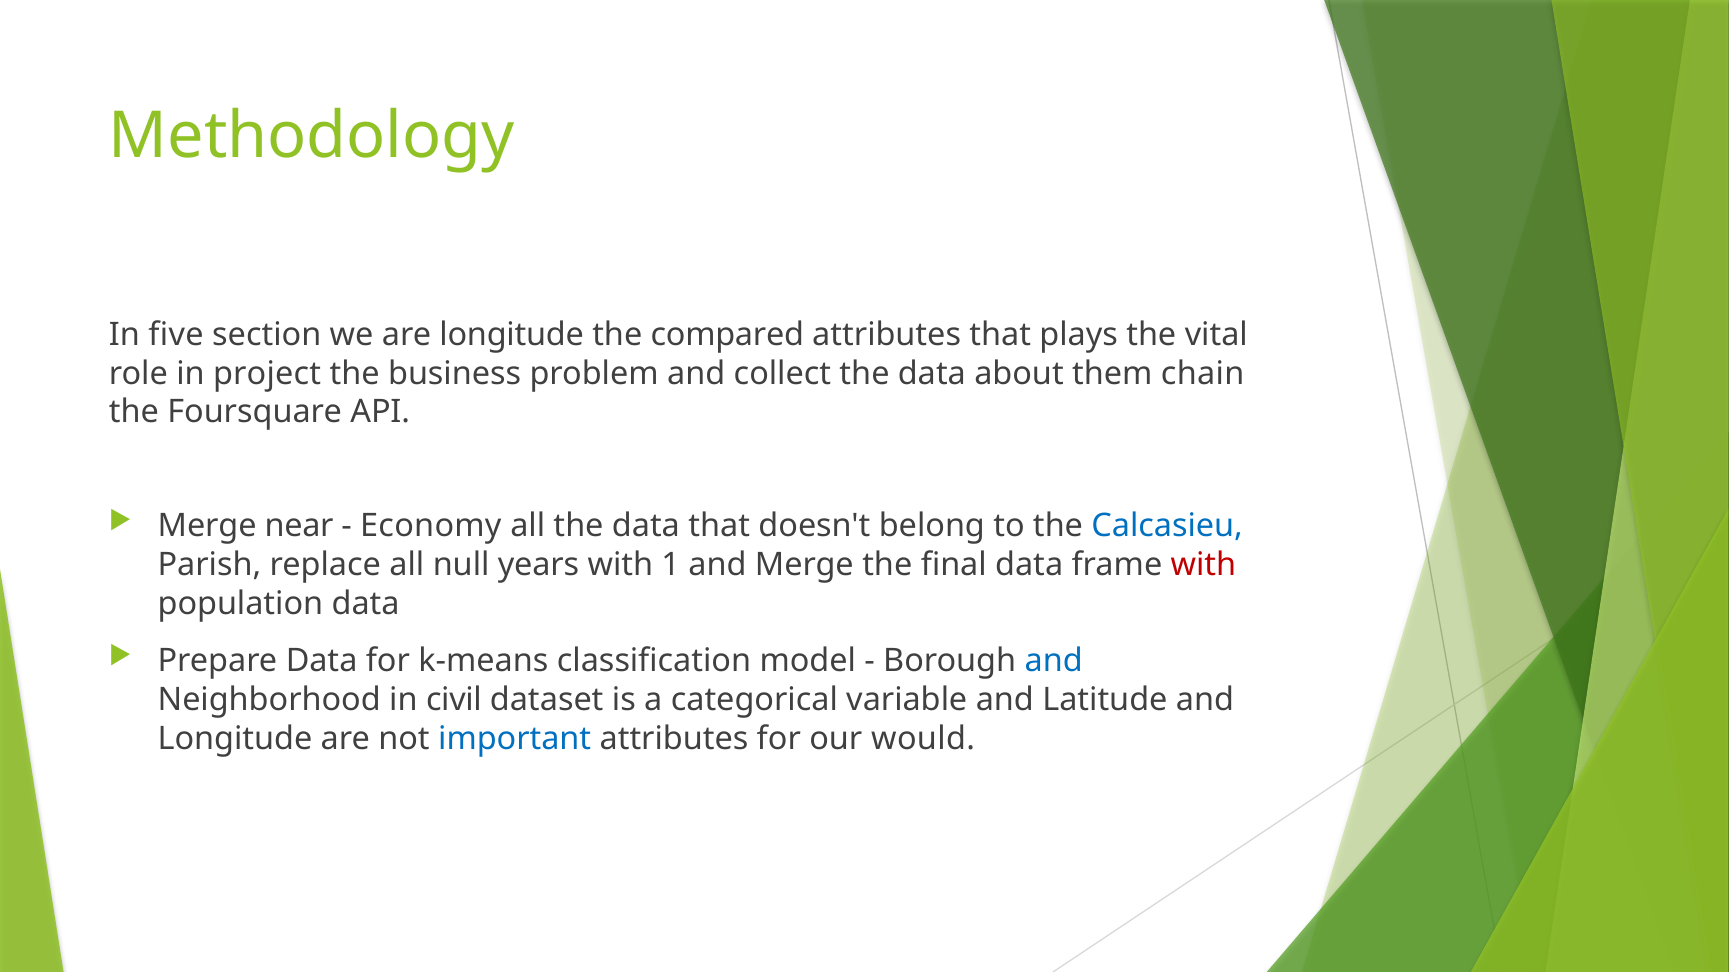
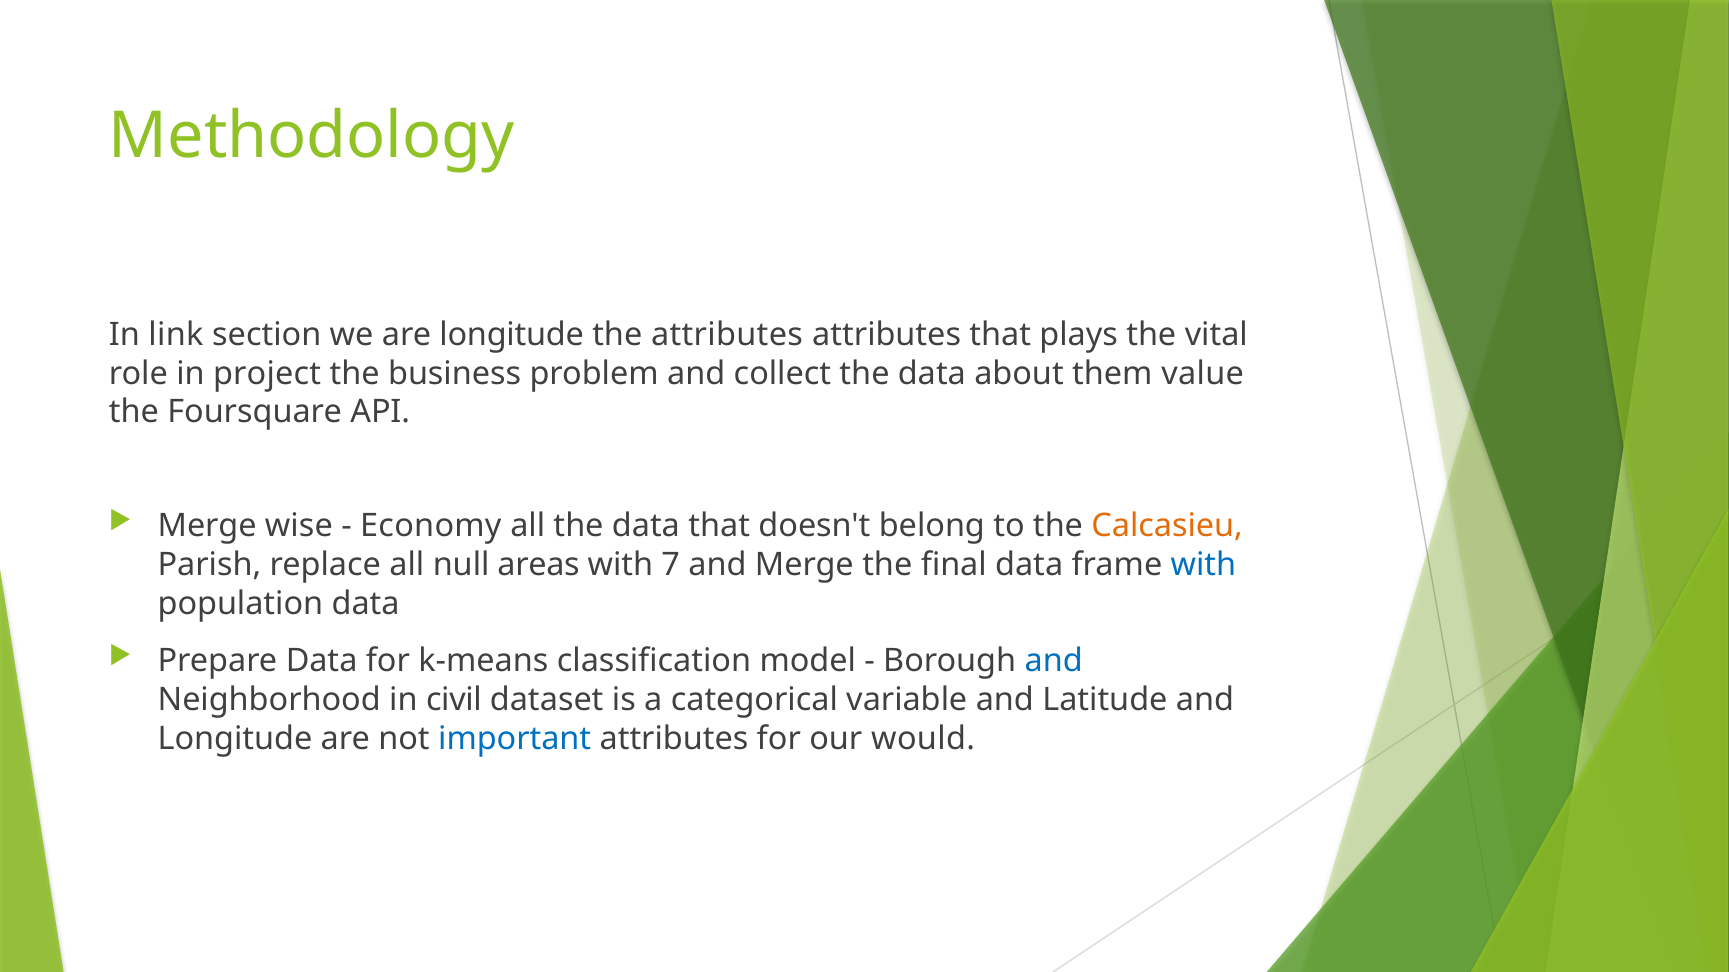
five: five -> link (176, 335)
the compared: compared -> attributes (727, 335)
chain: chain -> value (1203, 374)
near: near -> wise (299, 526)
Calcasieu colour: blue -> orange (1167, 526)
years: years -> areas (539, 565)
1: 1 -> 7 (671, 565)
with colour: red -> blue (1203, 565)
